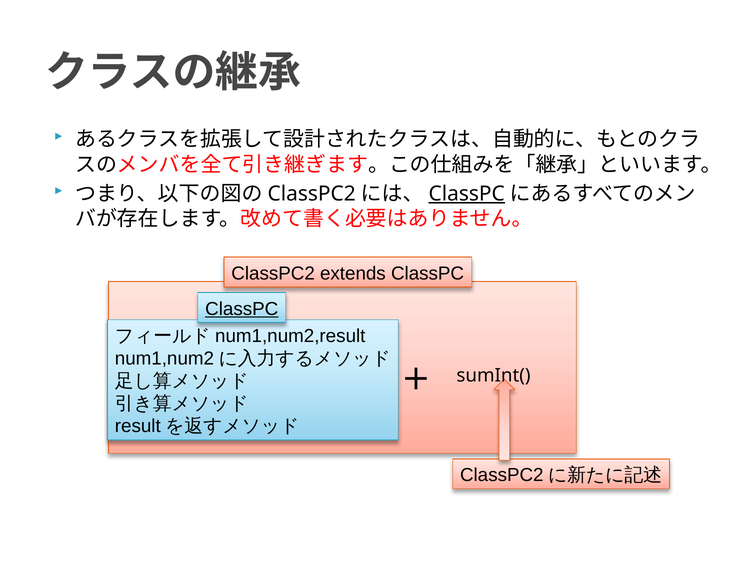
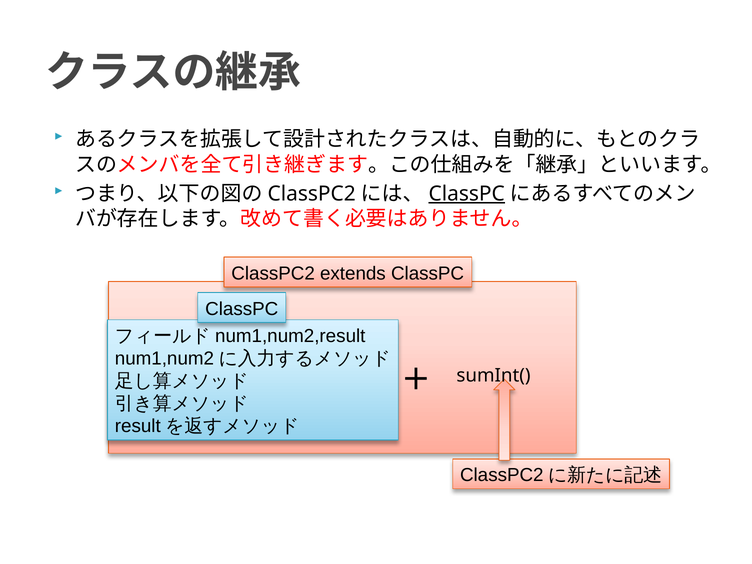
ClassPC underline: present -> none (242, 309)
